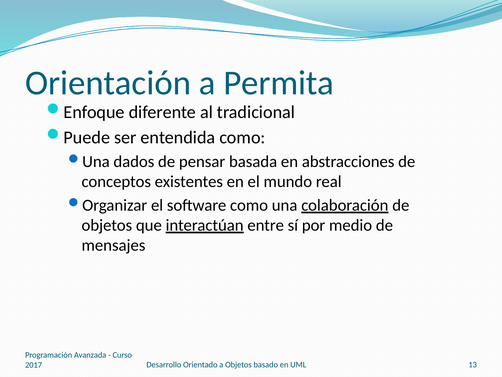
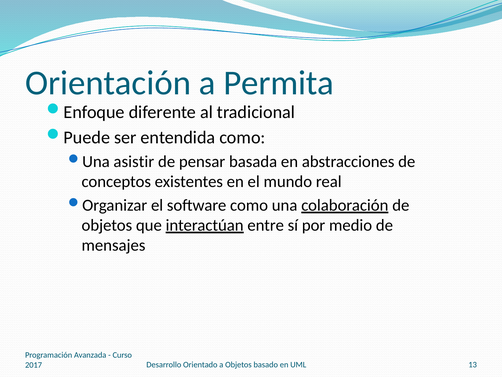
dados: dados -> asistir (134, 161)
